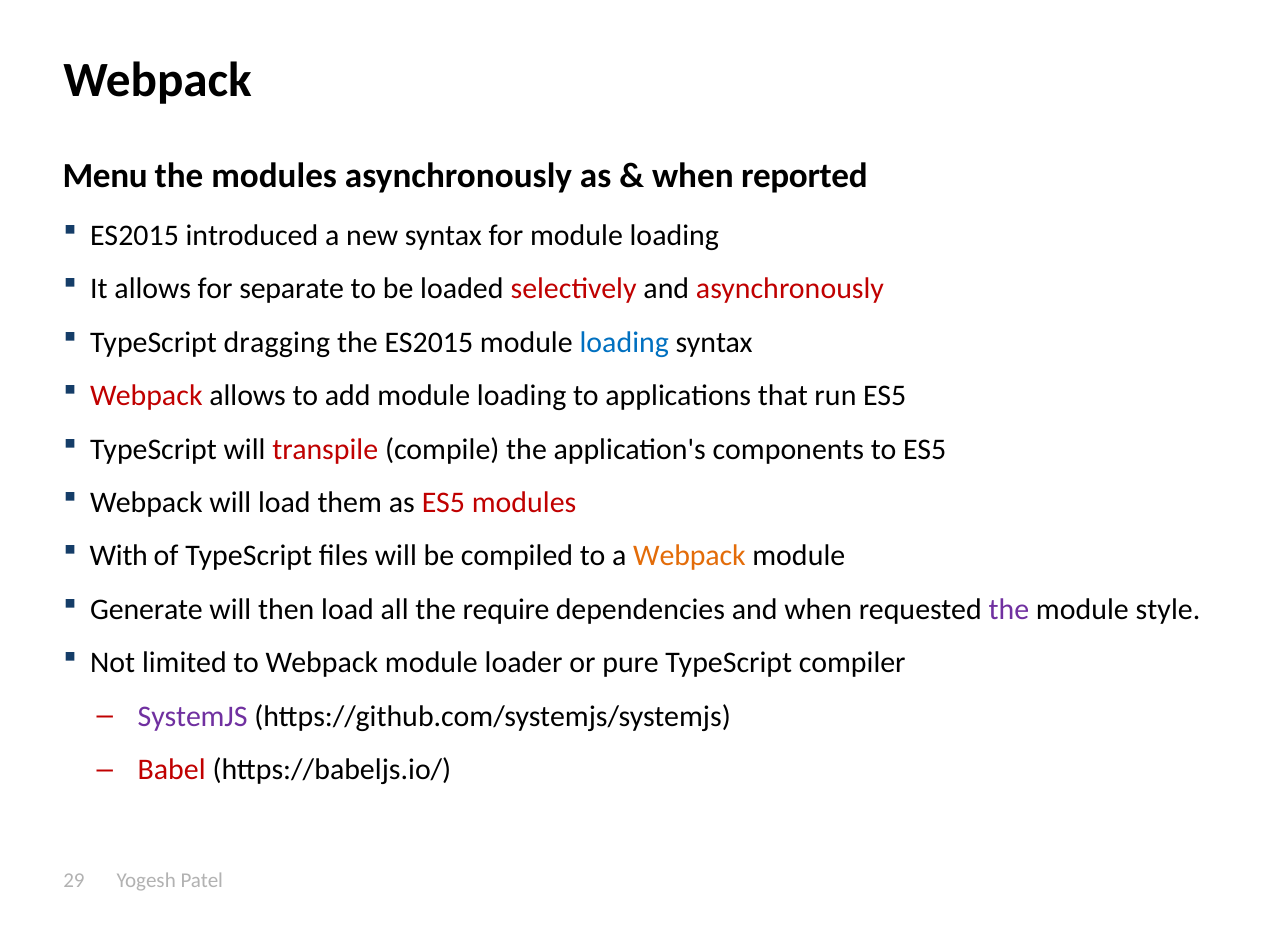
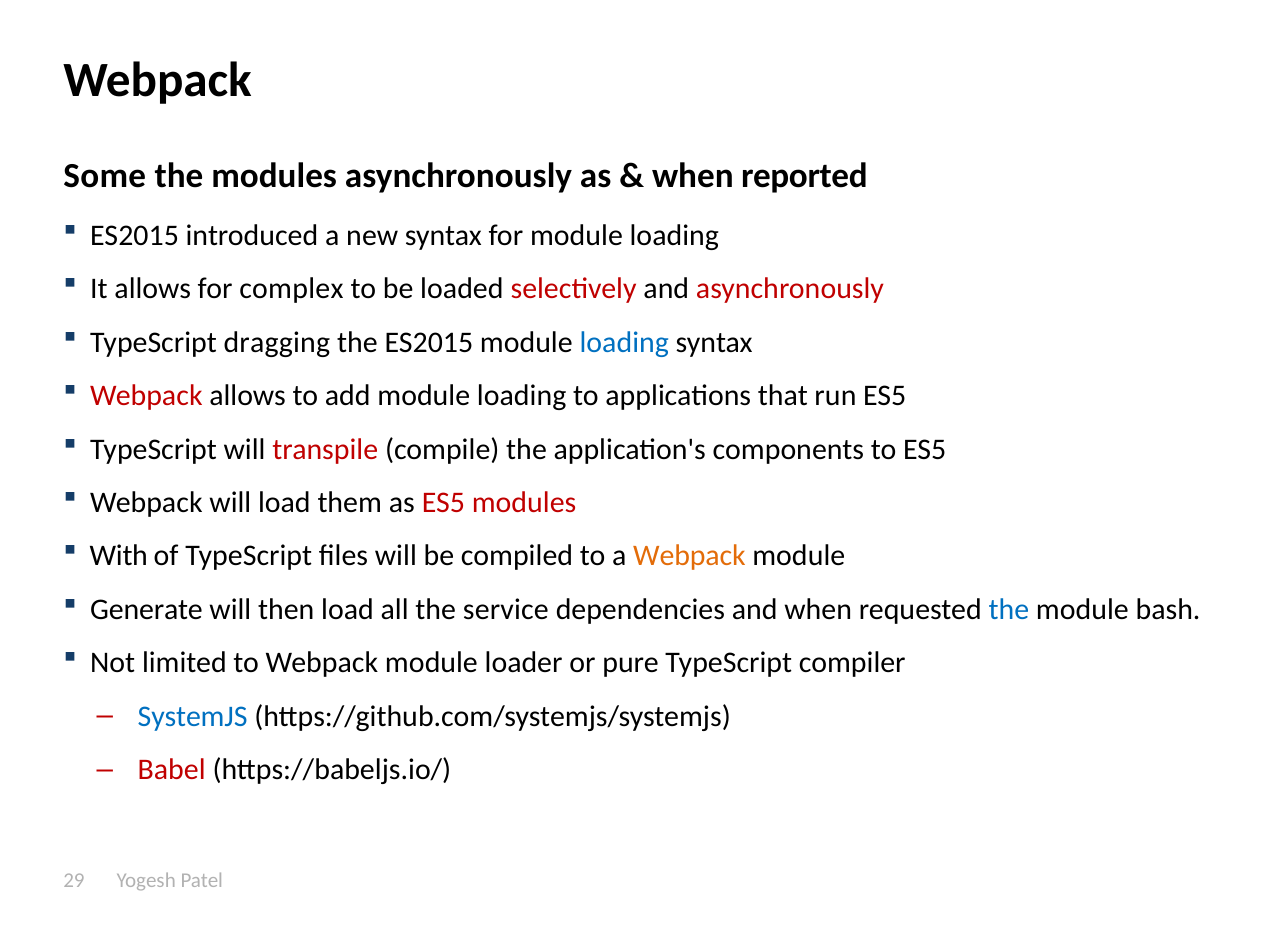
Menu: Menu -> Some (105, 176)
separate: separate -> complex (291, 289)
require: require -> service (506, 609)
the colour: purple -> blue (1009, 609)
style: style -> bash (1168, 609)
SystemJS colour: purple -> blue (193, 716)
